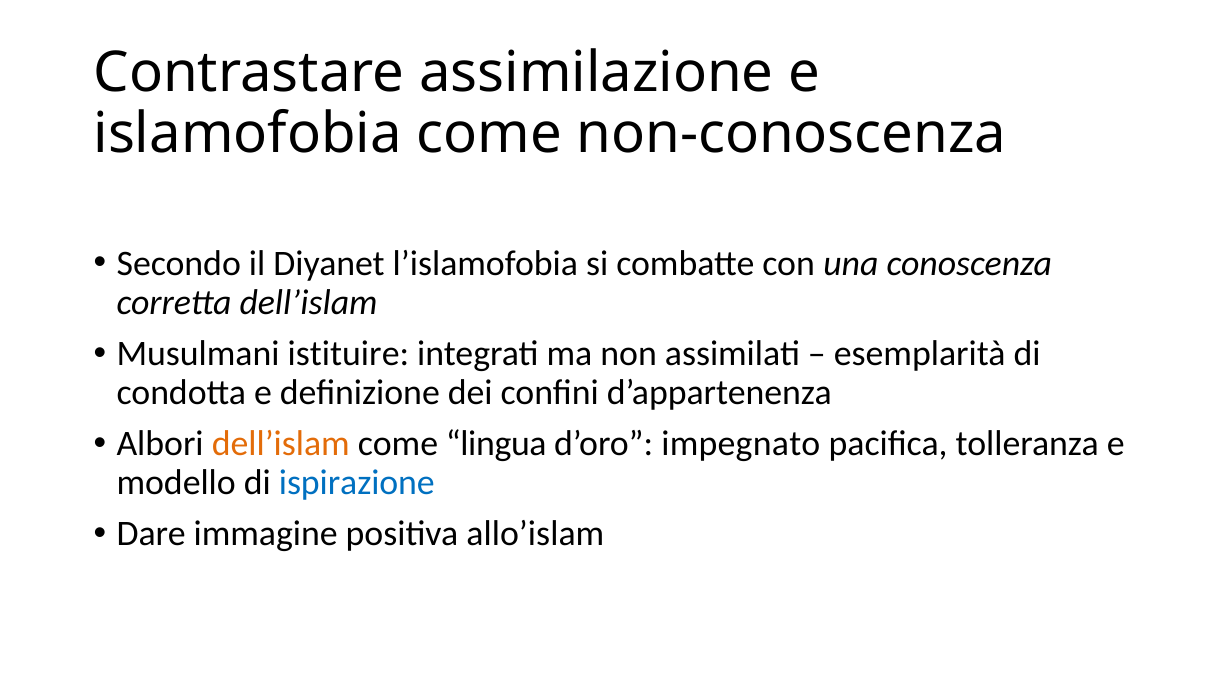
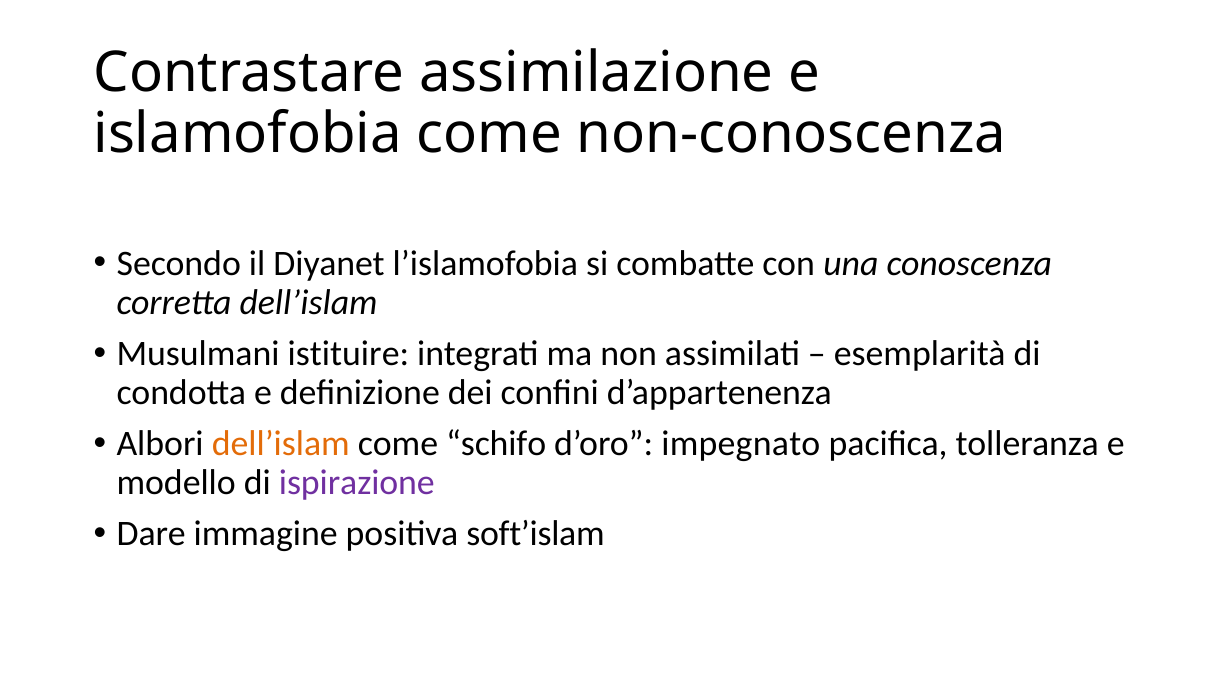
lingua: lingua -> schifo (496, 444)
ispirazione colour: blue -> purple (357, 482)
allo’islam: allo’islam -> soft’islam (535, 534)
